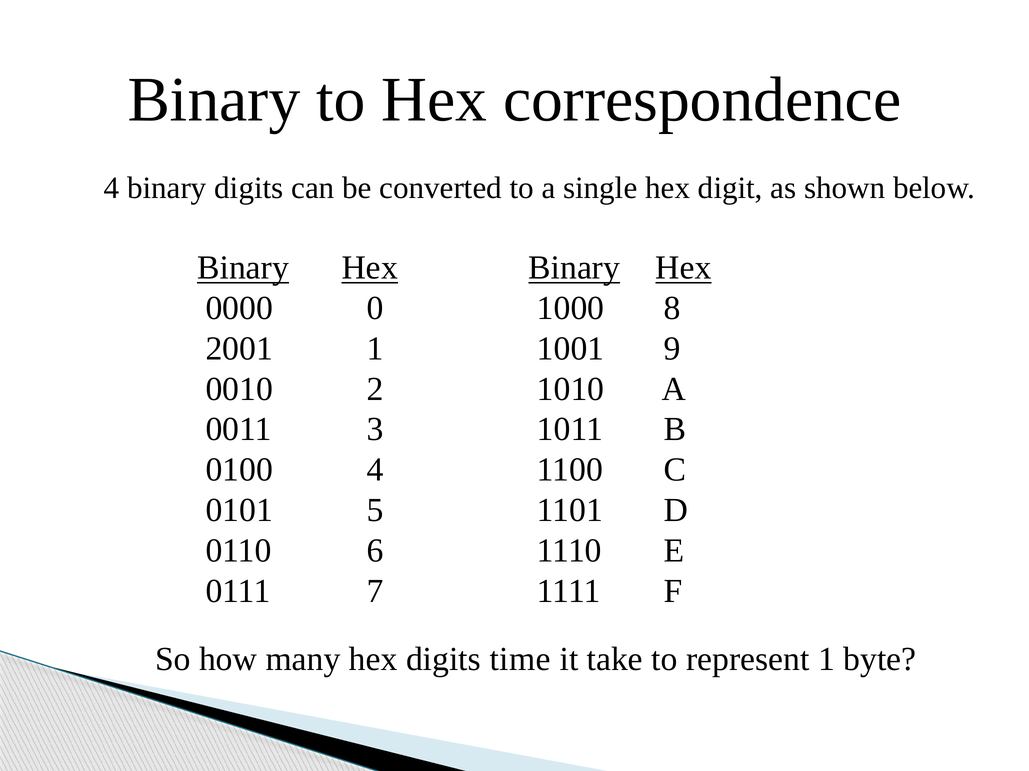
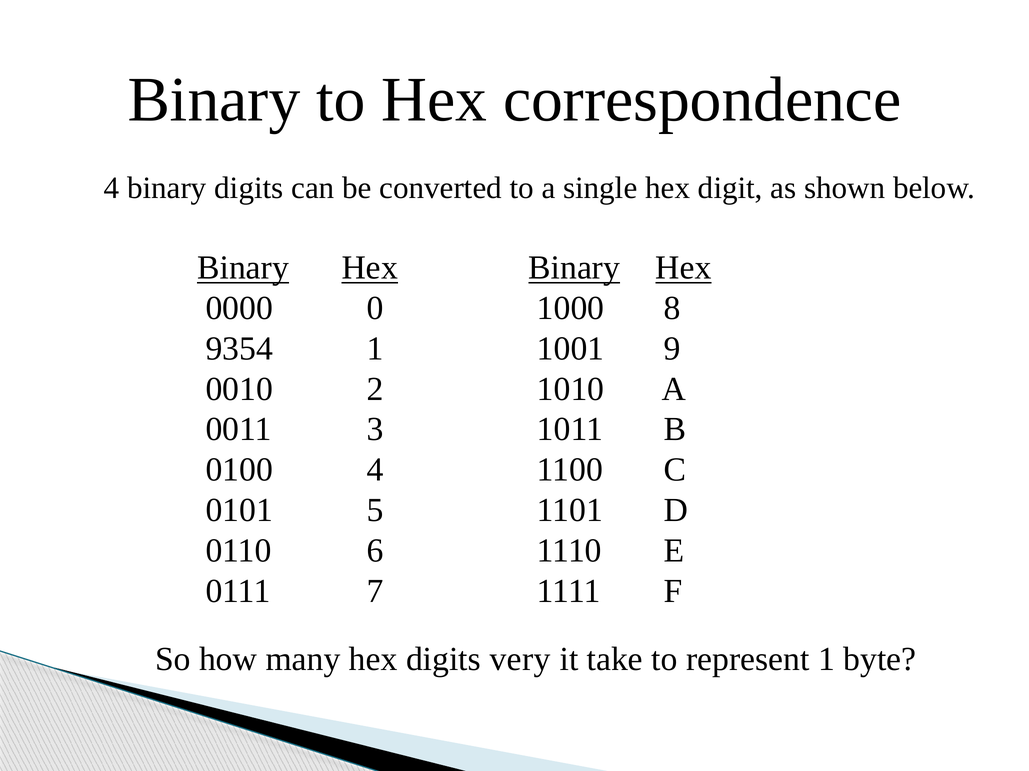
2001: 2001 -> 9354 (239, 349)
time: time -> very (520, 660)
